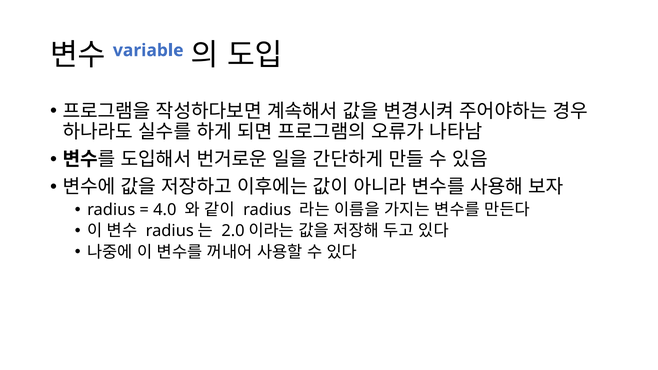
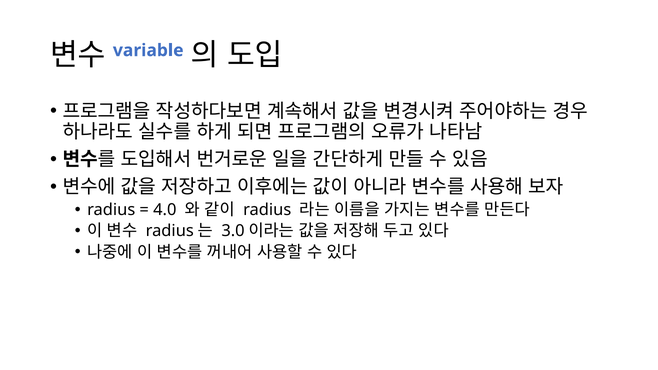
2.0: 2.0 -> 3.0 (233, 231)
